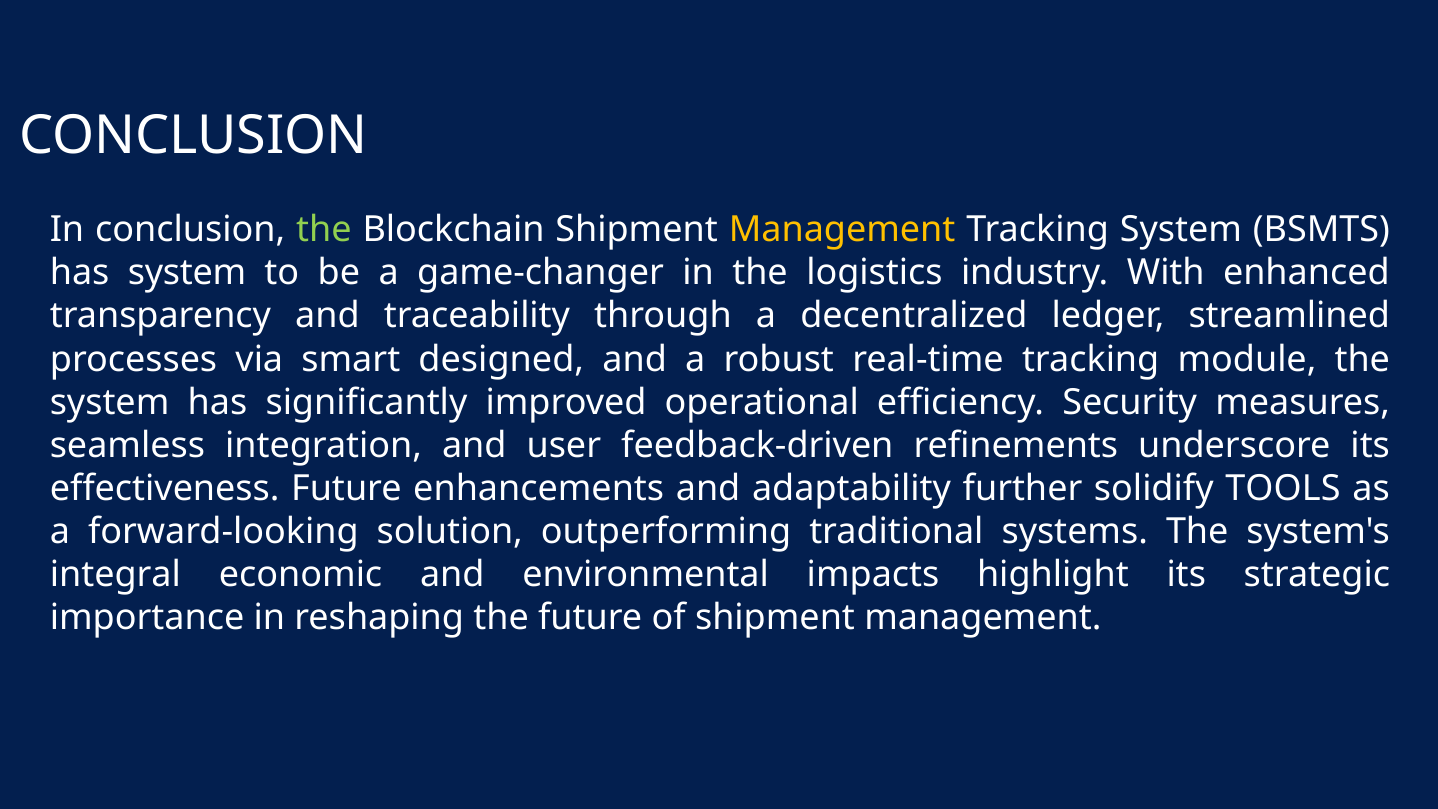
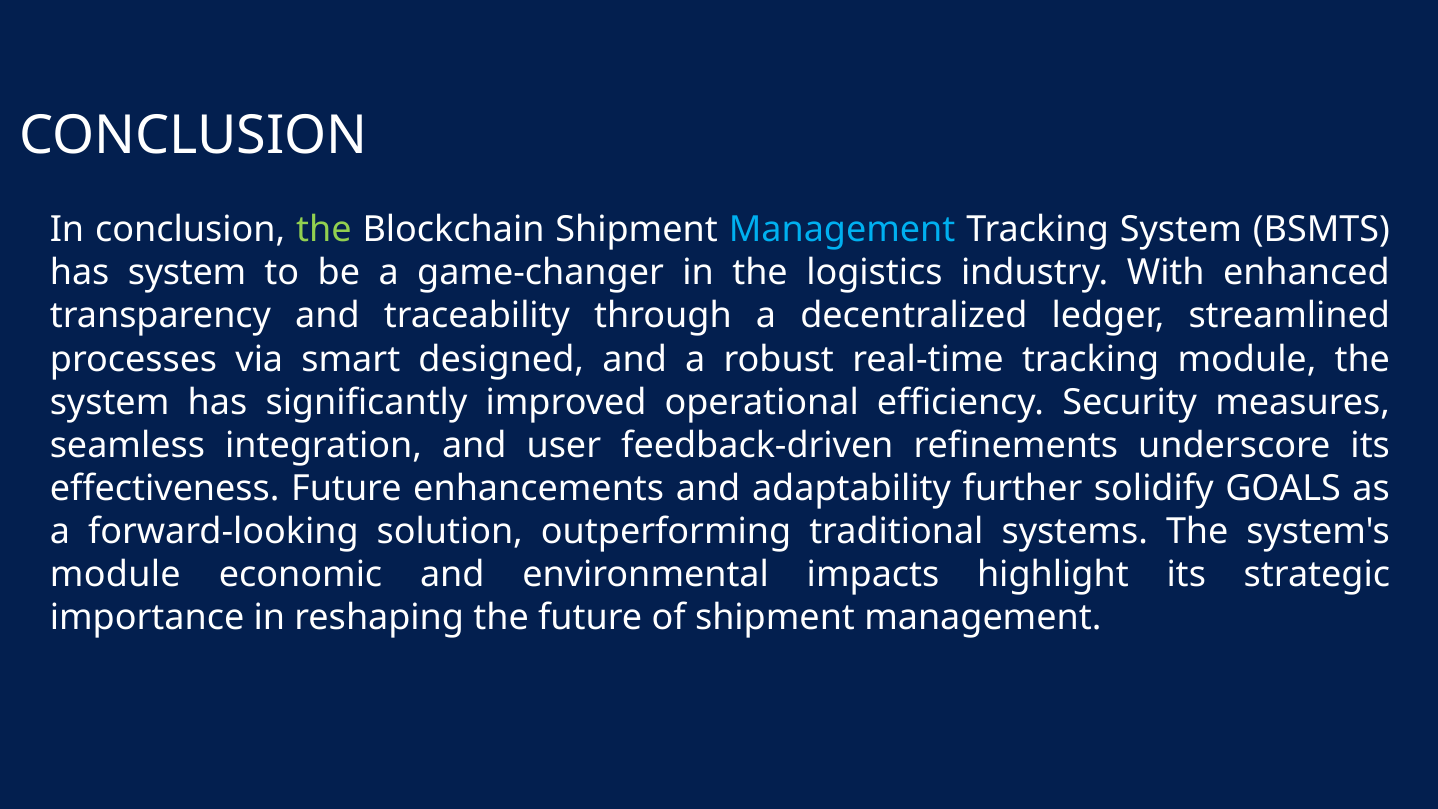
Management colour: yellow -> light blue (842, 230)
TOOLS: TOOLS -> GOALS (1283, 489)
integral: integral -> module (115, 575)
